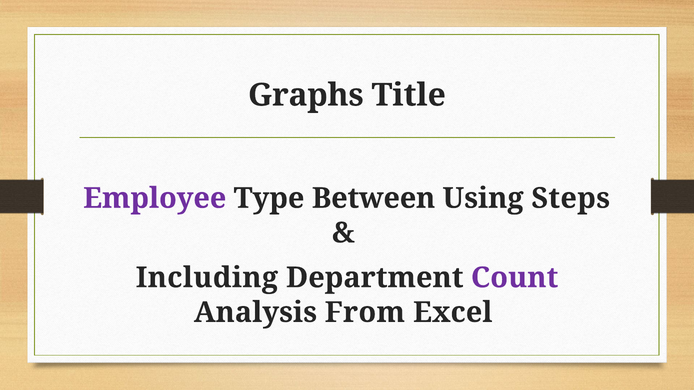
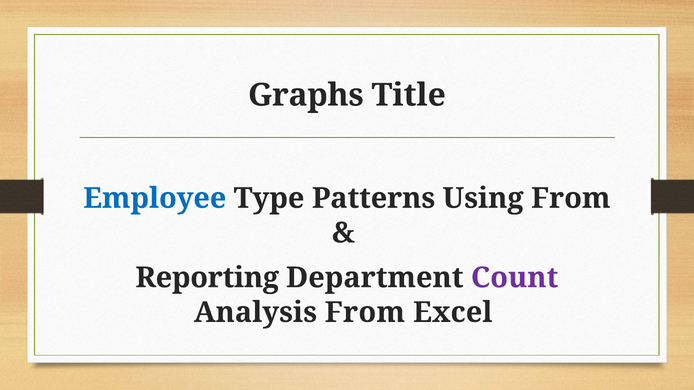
Employee colour: purple -> blue (155, 198)
Between: Between -> Patterns (374, 198)
Using Steps: Steps -> From (571, 198)
Including: Including -> Reporting (207, 278)
